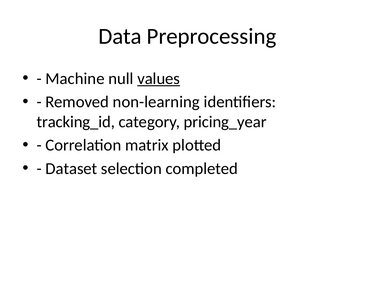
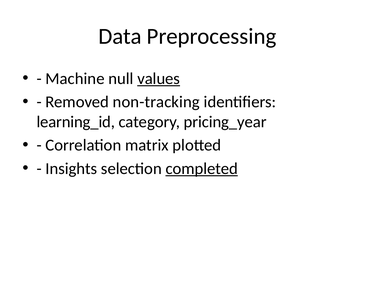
non-learning: non-learning -> non-tracking (156, 102)
tracking_id: tracking_id -> learning_id (76, 122)
Dataset: Dataset -> Insights (71, 169)
completed underline: none -> present (202, 169)
